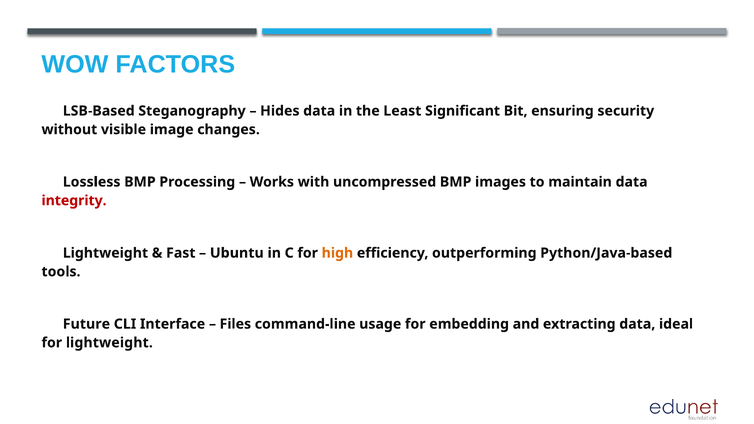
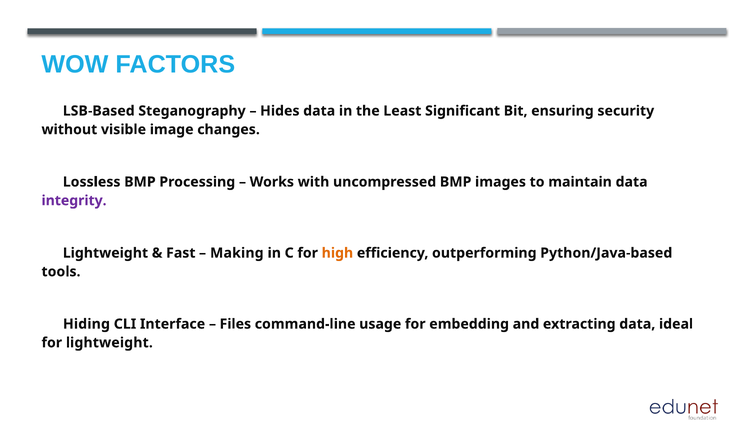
integrity colour: red -> purple (74, 201)
Ubuntu: Ubuntu -> Making (237, 253)
Future: Future -> Hiding (86, 324)
